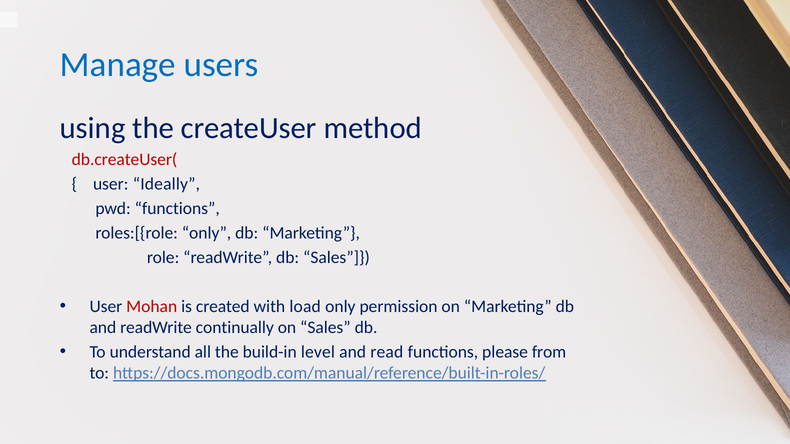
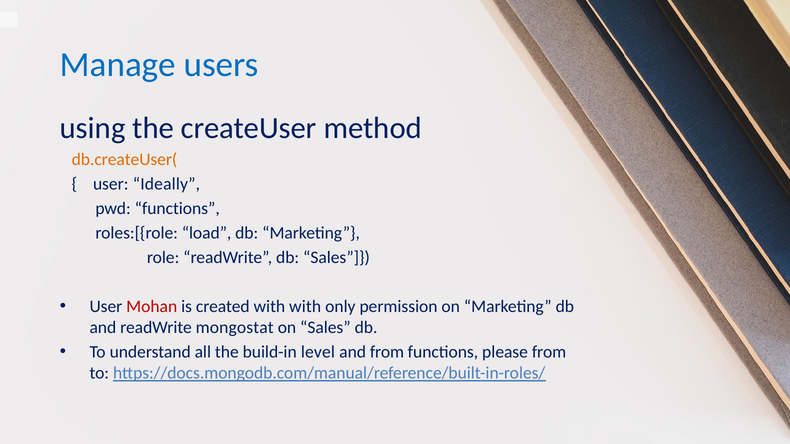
db.createUser( colour: red -> orange (124, 160)
roles:[{role only: only -> load (207, 233)
with load: load -> with (305, 307)
continually: continually -> mongostat (235, 328)
and read: read -> from (387, 352)
